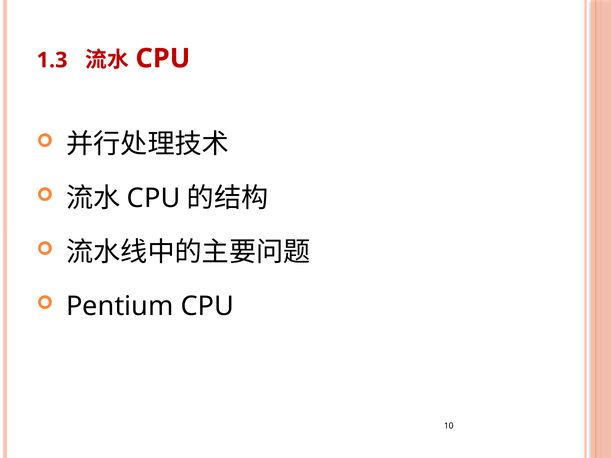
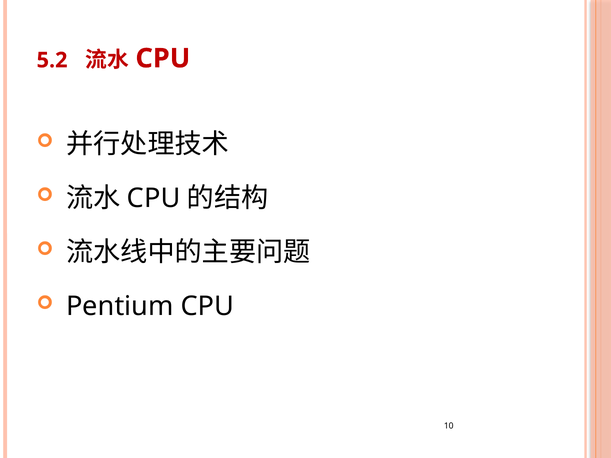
1.3: 1.3 -> 5.2 (52, 60)
